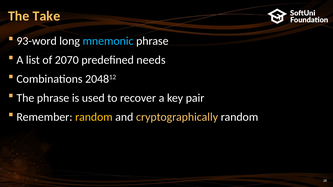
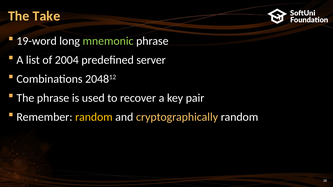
93-word: 93-word -> 19-word (37, 41)
mnemonic colour: light blue -> light green (108, 41)
2070: 2070 -> 2004 (67, 60)
needs: needs -> server (151, 60)
